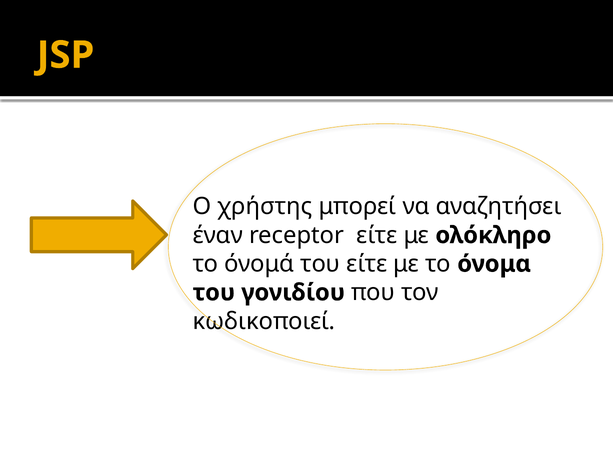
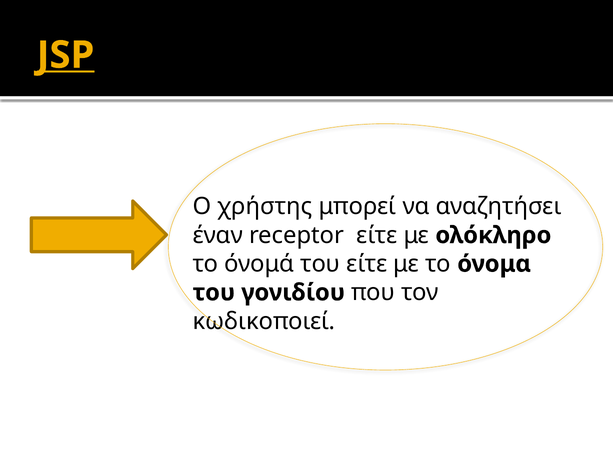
JSP underline: none -> present (66, 55)
